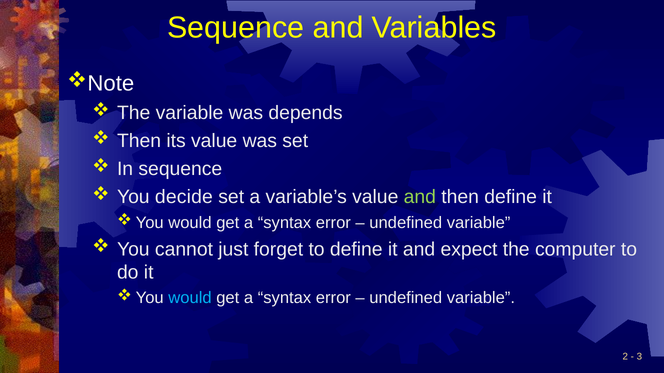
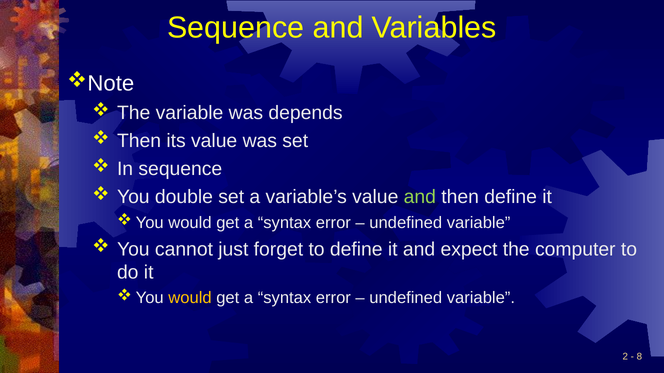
decide: decide -> double (184, 197)
would colour: light blue -> yellow (190, 298)
3: 3 -> 8 (639, 357)
